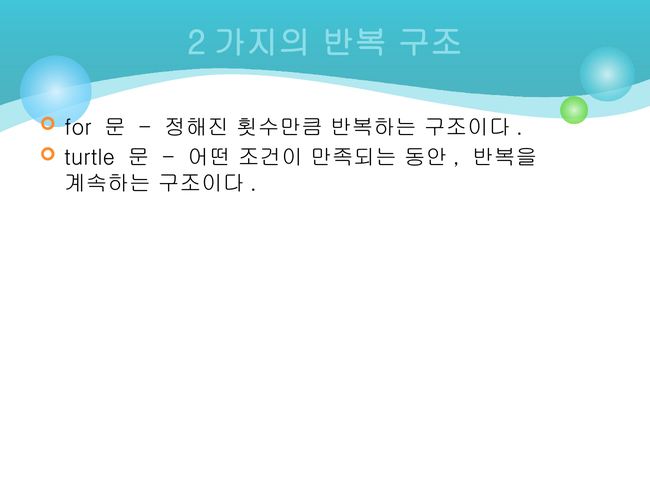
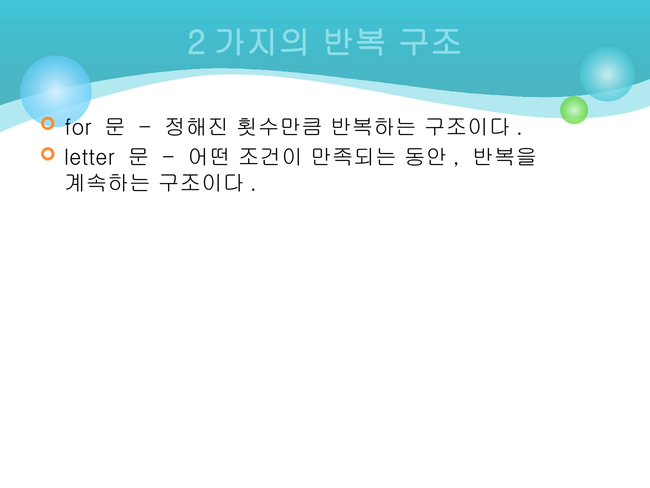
turtle: turtle -> letter (90, 158)
